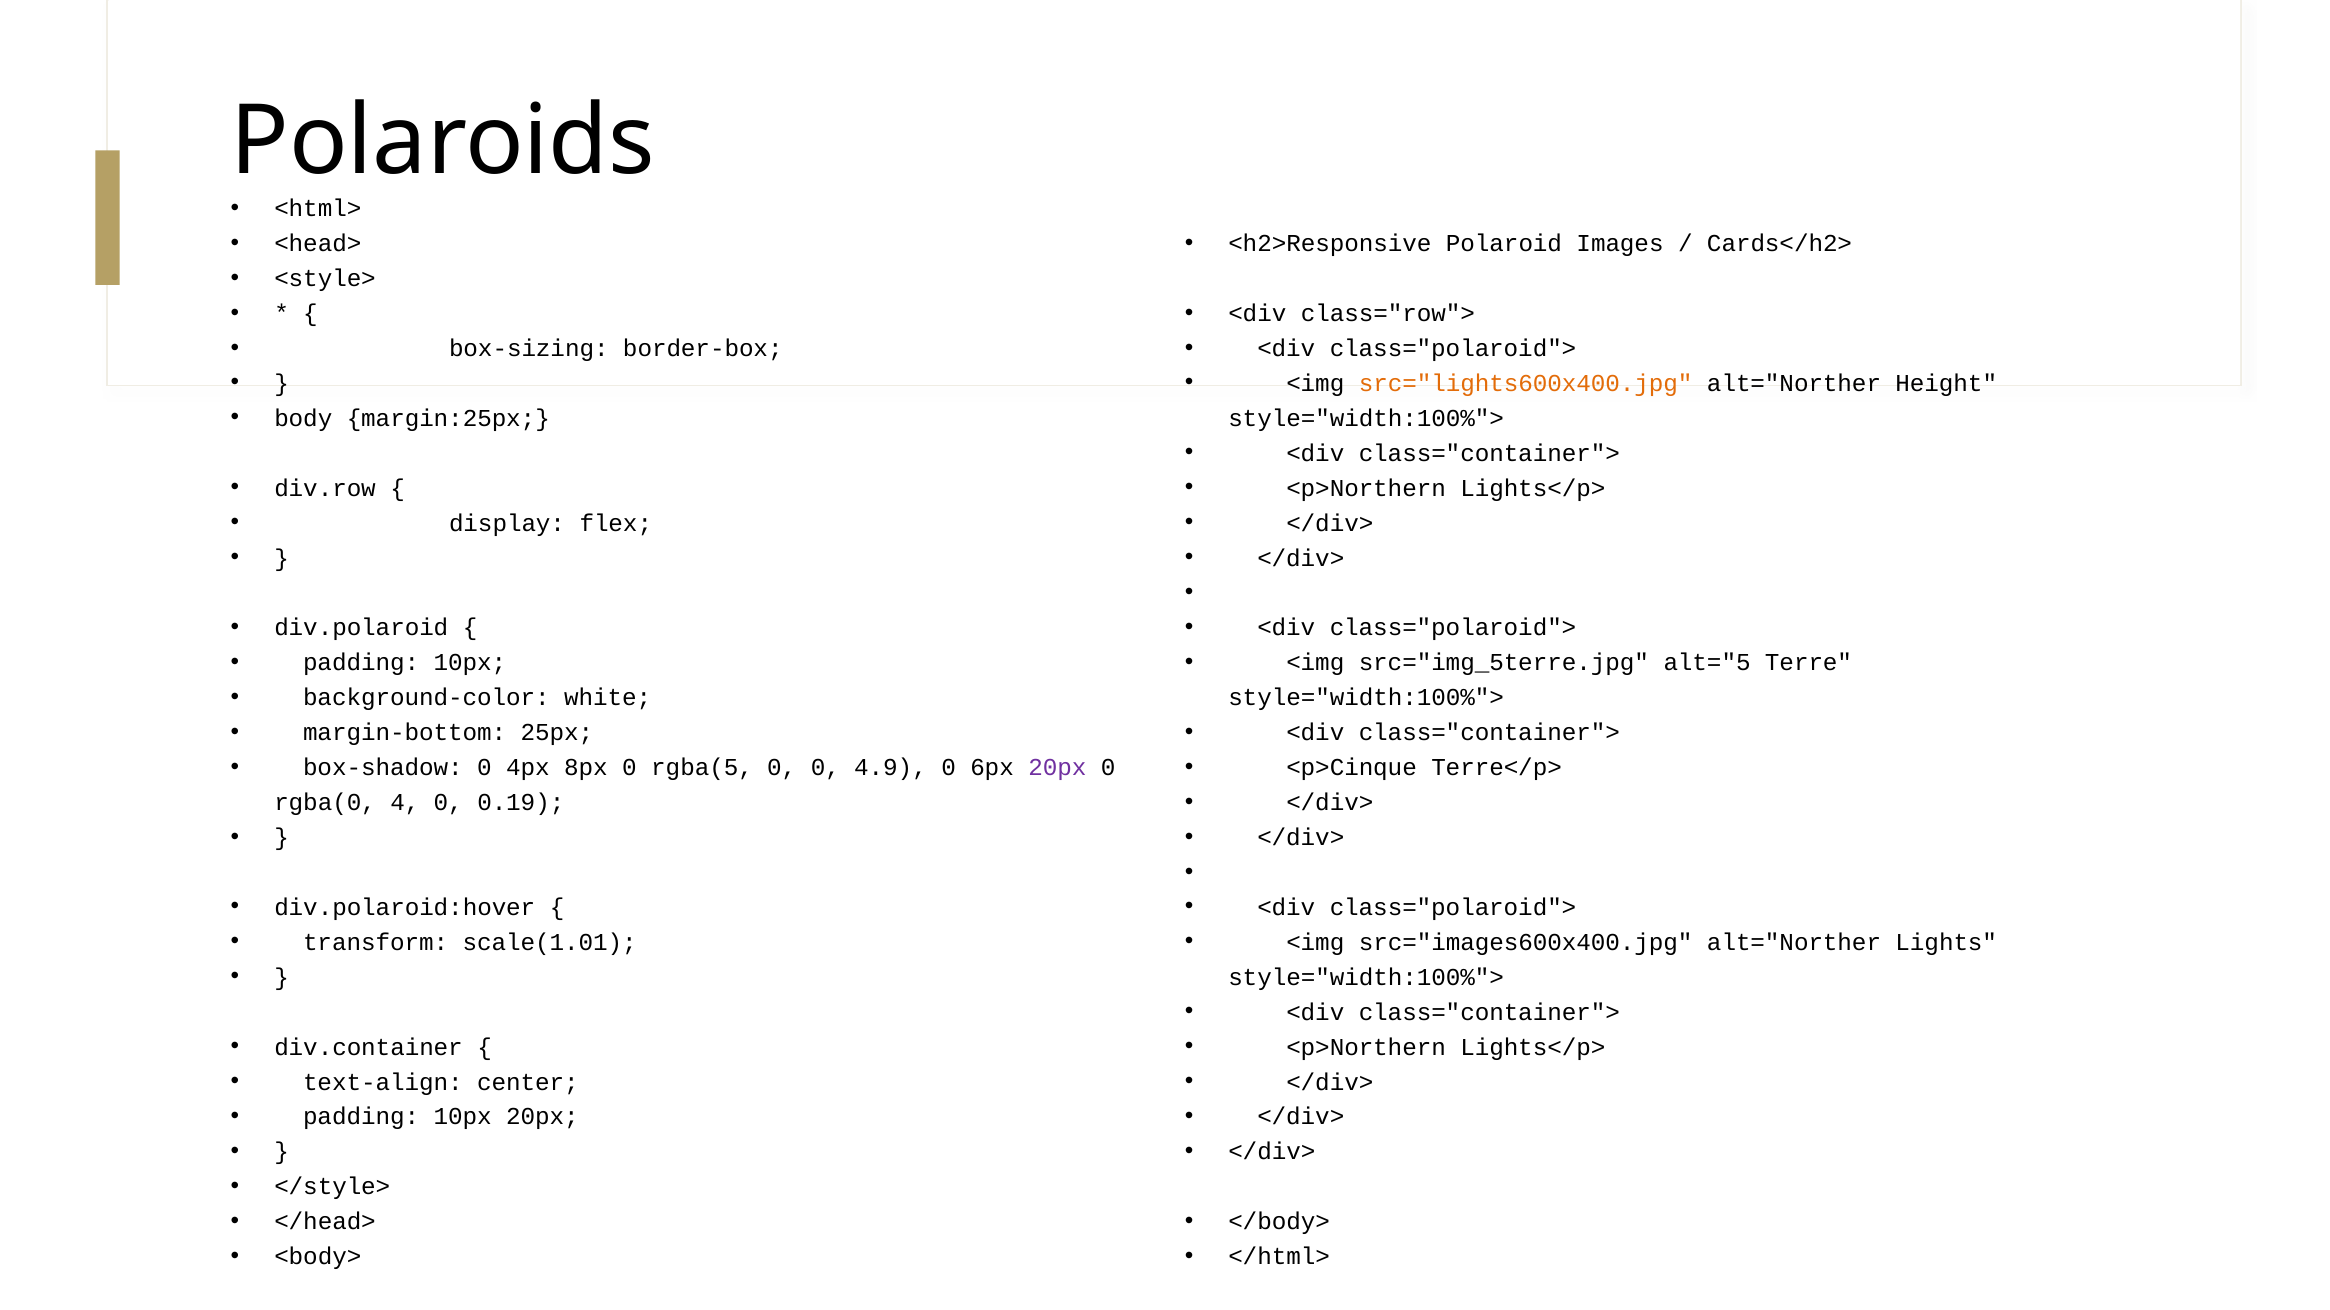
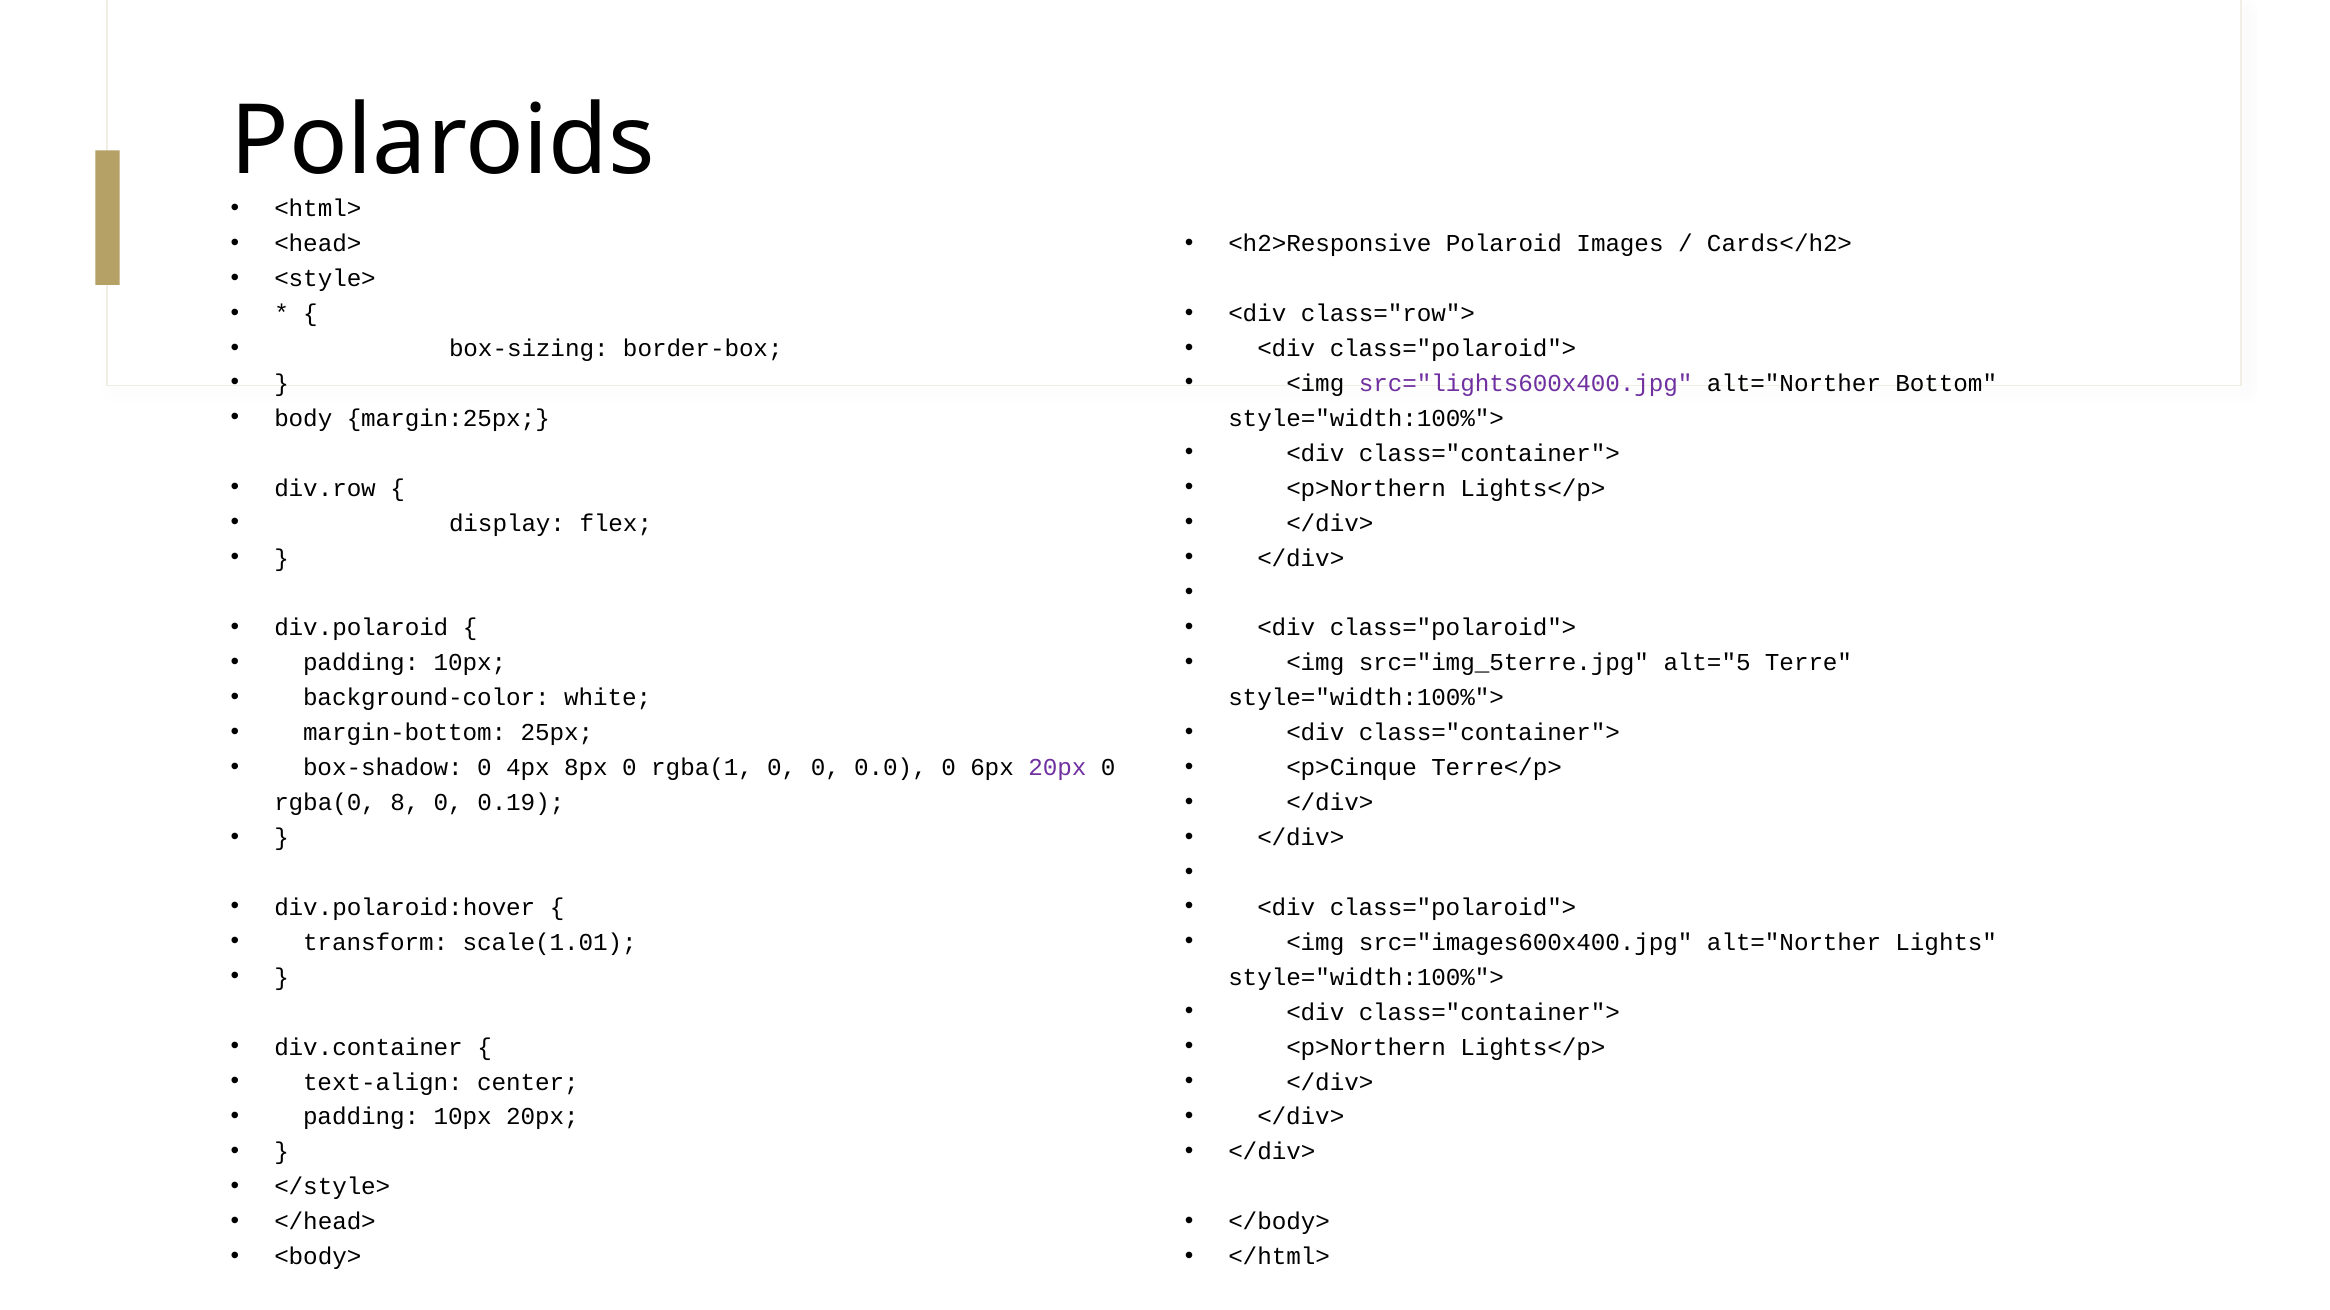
src="lights600x400.jpg colour: orange -> purple (1526, 384)
Height: Height -> Bottom (1946, 384)
rgba(5: rgba(5 -> rgba(1 (702, 768)
4.9: 4.9 -> 0.0 (891, 768)
4: 4 -> 8 (405, 803)
